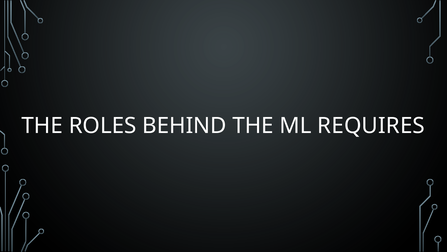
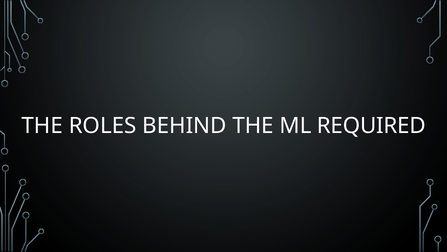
REQUIRES: REQUIRES -> REQUIRED (371, 126)
